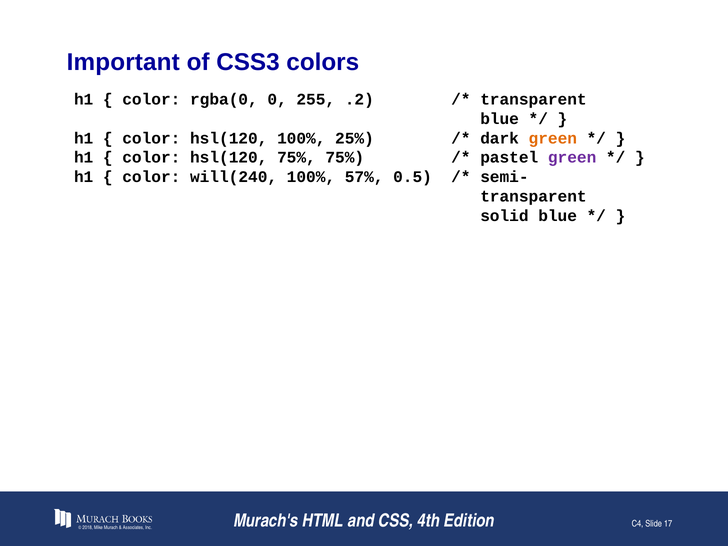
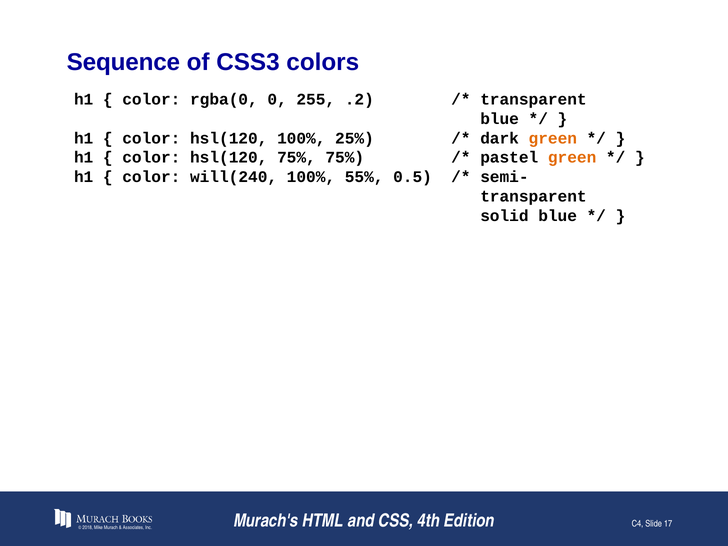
Important: Important -> Sequence (123, 62)
green colour: purple -> orange (572, 158)
57%: 57% -> 55% (364, 177)
